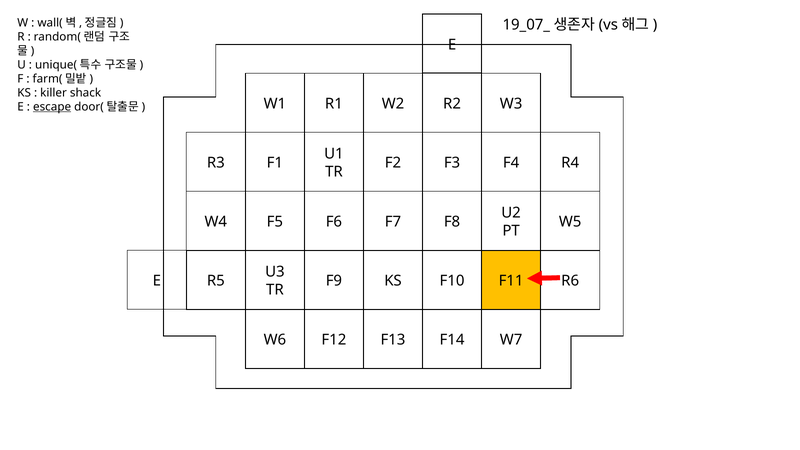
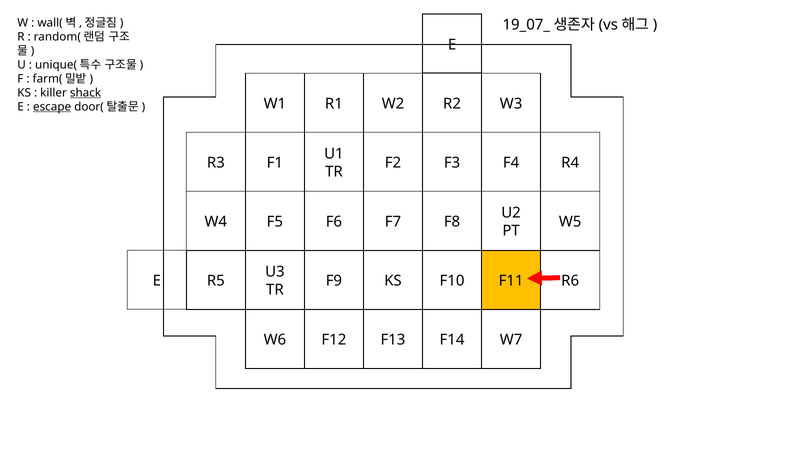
shack underline: none -> present (86, 93)
